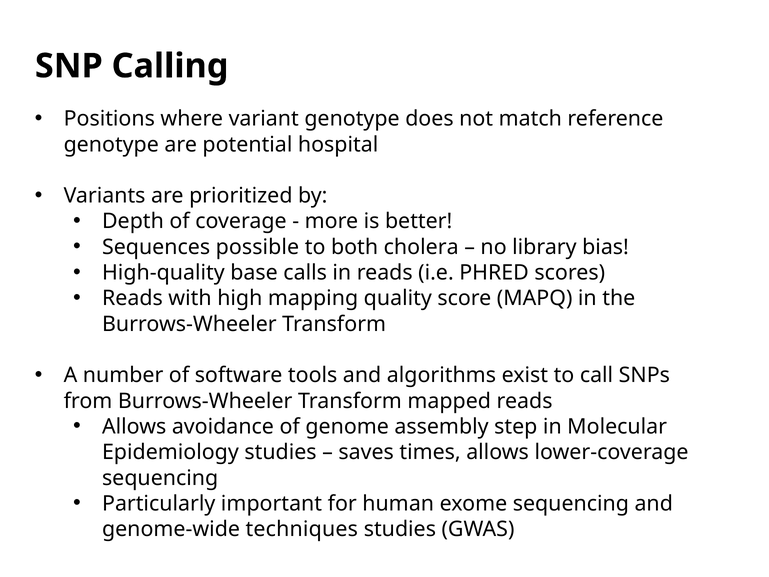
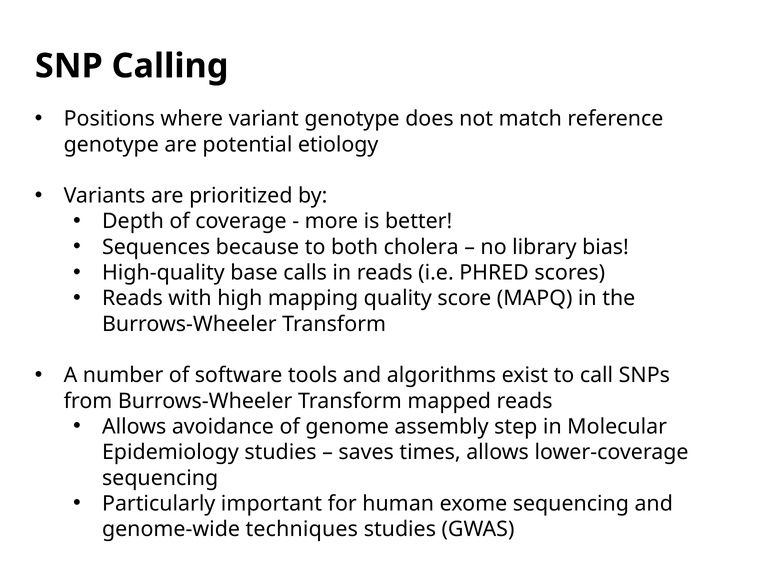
hospital: hospital -> etiology (338, 144)
possible: possible -> because (257, 247)
